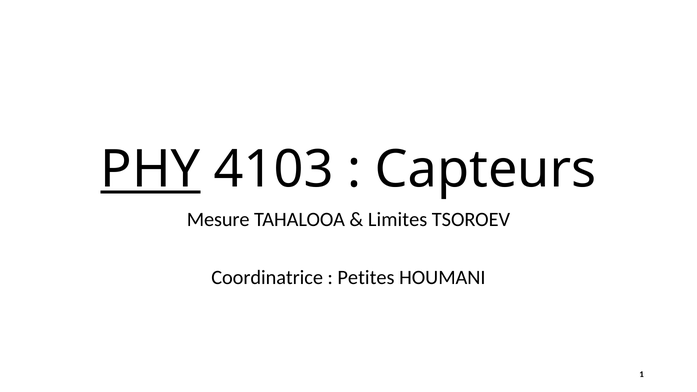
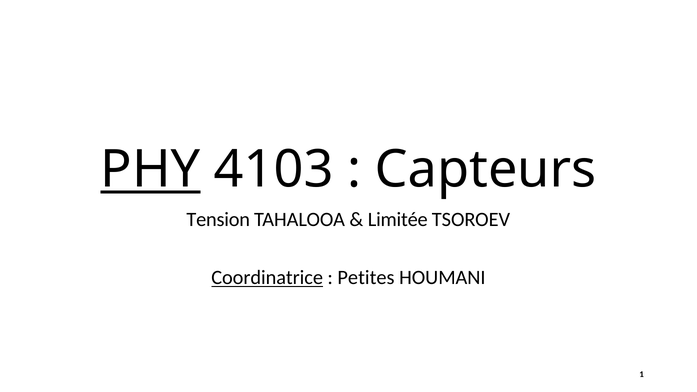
Mesure: Mesure -> Tension (218, 219)
Limites: Limites -> Limitée (398, 219)
Coordinatrice underline: none -> present (267, 278)
